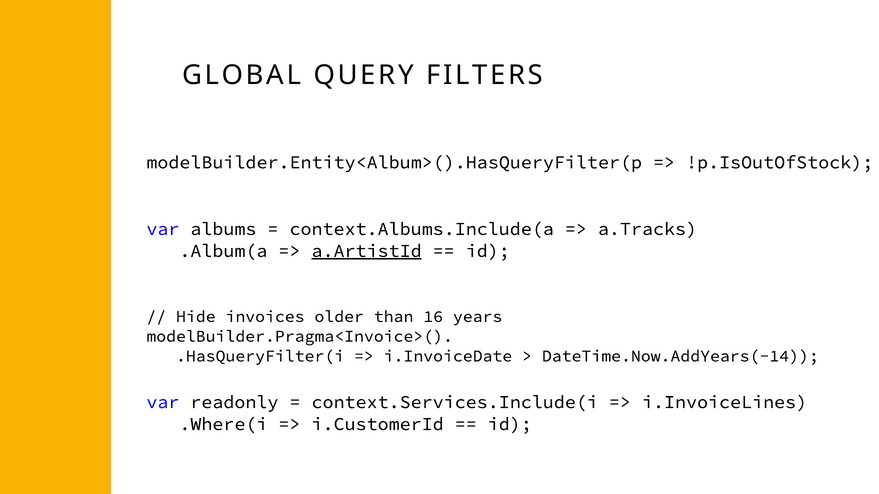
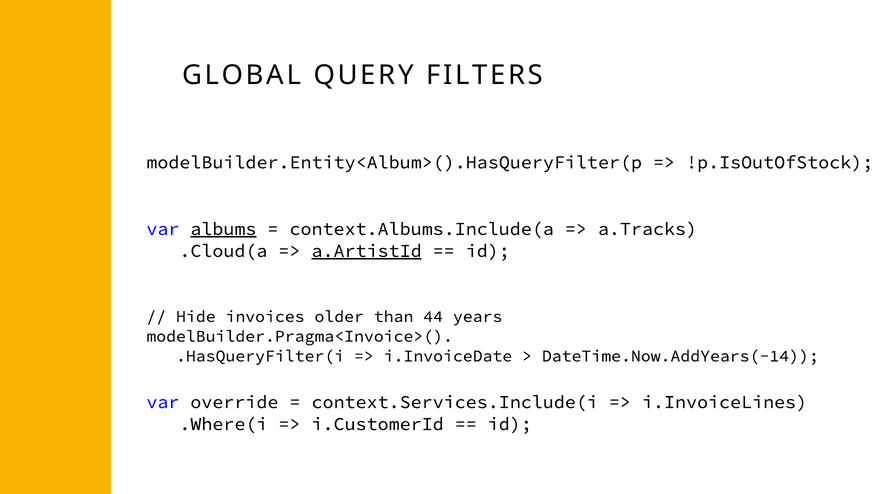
albums underline: none -> present (223, 229)
.Album(a: .Album(a -> .Cloud(a (223, 251)
16: 16 -> 44 (433, 317)
readonly: readonly -> override (234, 402)
